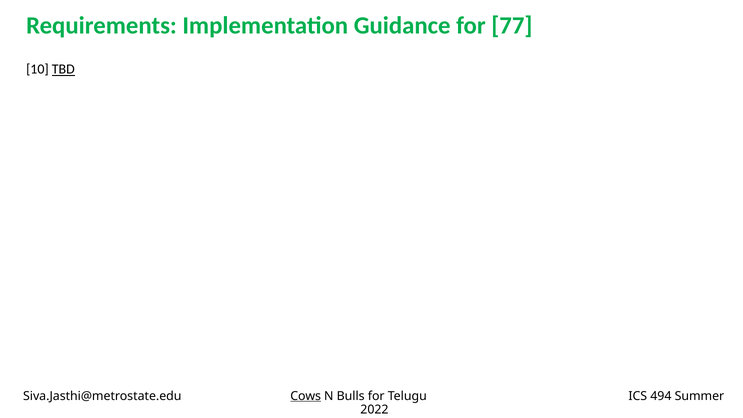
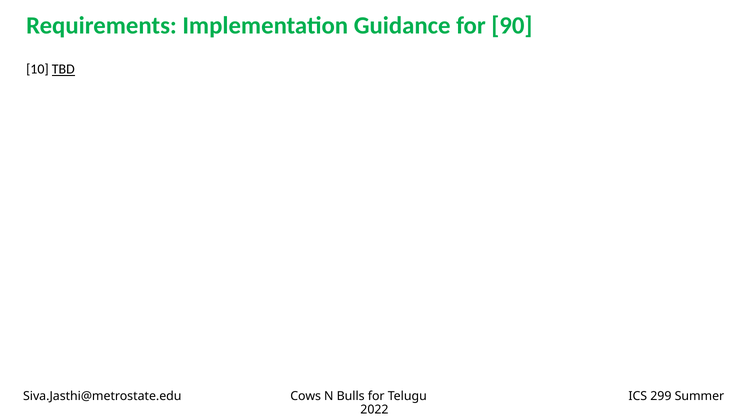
77: 77 -> 90 (512, 26)
Cows underline: present -> none (306, 396)
494: 494 -> 299 (661, 396)
